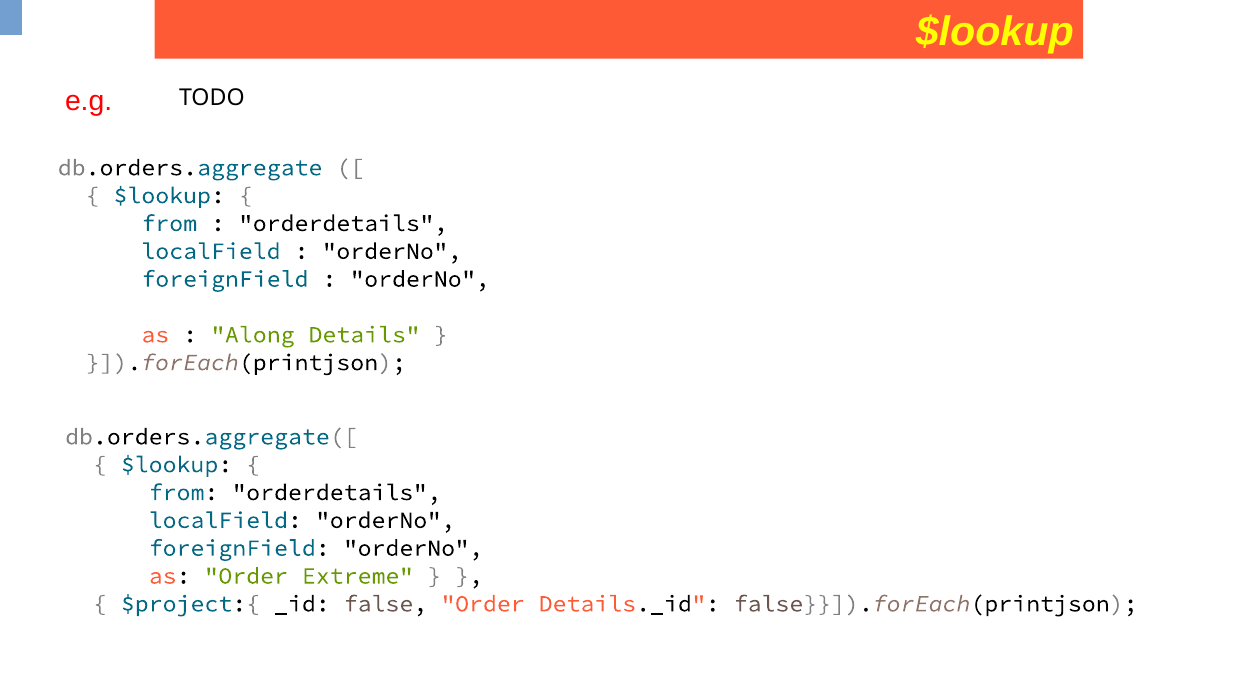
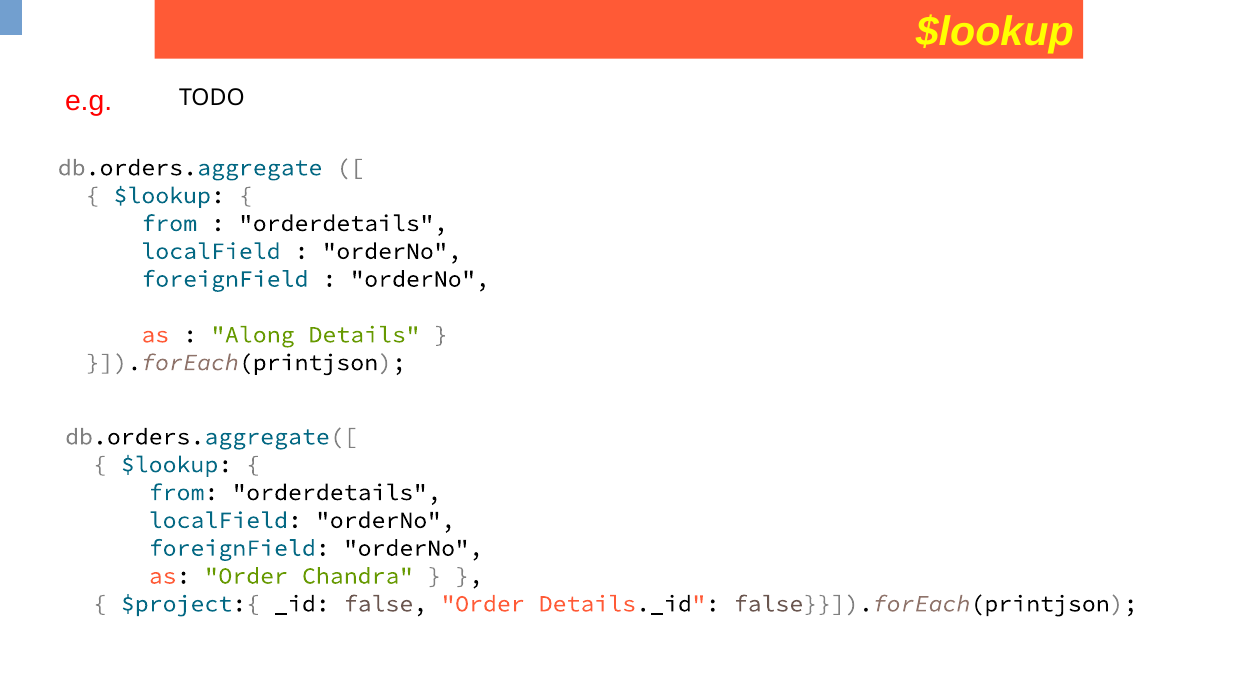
Extreme: Extreme -> Chandra (358, 576)
